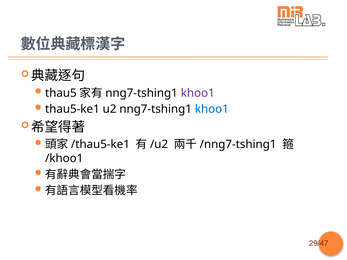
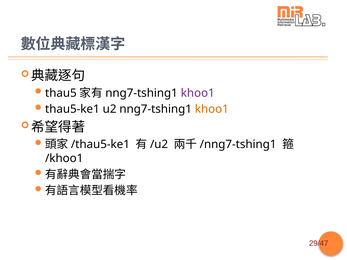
khoo1 colour: blue -> orange (212, 109)
